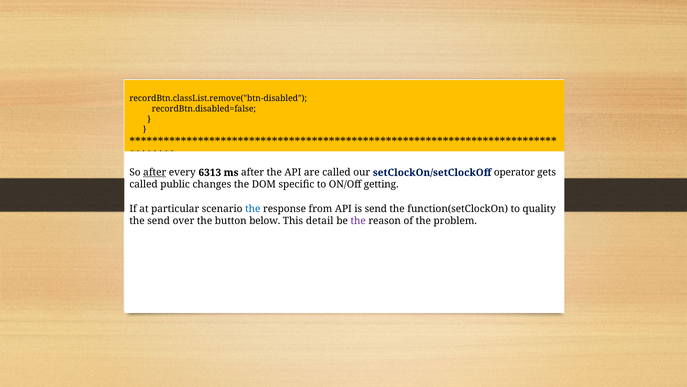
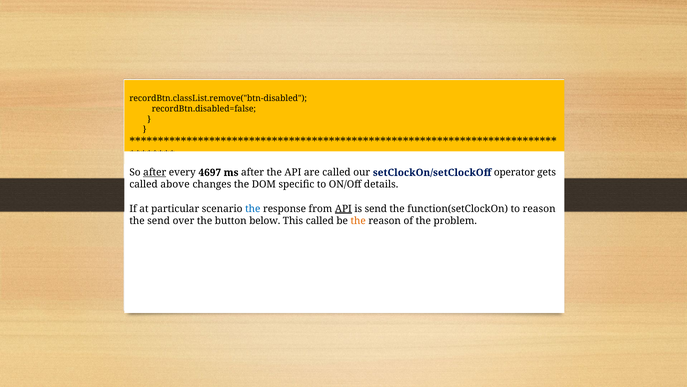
6313: 6313 -> 4697 (210, 172)
public: public -> above (175, 184)
getting: getting -> details (381, 184)
API underline: none -> present (343, 208)
to quality: quality -> reason (539, 208)
This detail: detail -> called (320, 220)
the colour: purple -> orange (358, 220)
